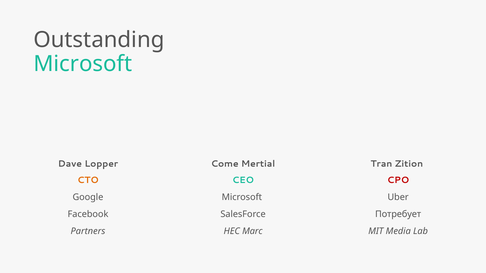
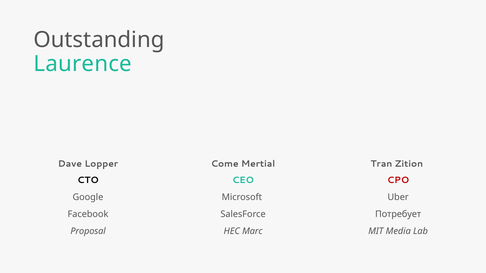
Microsoft: Microsoft -> Laurence (83, 64)
CTO colour: orange -> black (88, 180)
Partners: Partners -> Proposal (88, 232)
